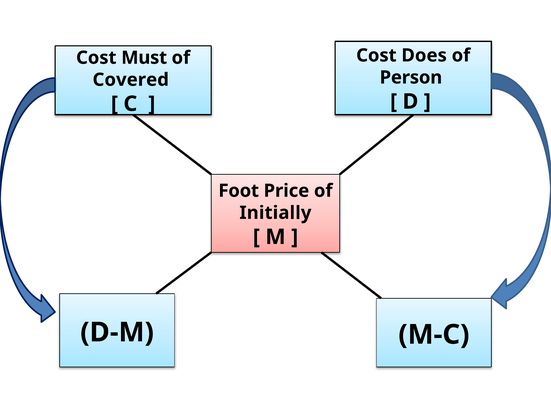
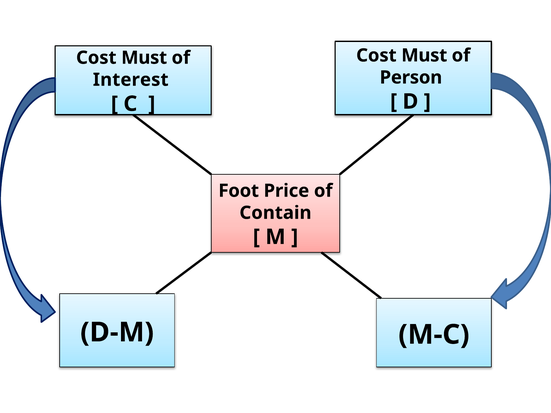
Does: Does -> Must (424, 55)
Covered: Covered -> Interest (131, 80)
Initially: Initially -> Contain (275, 213)
